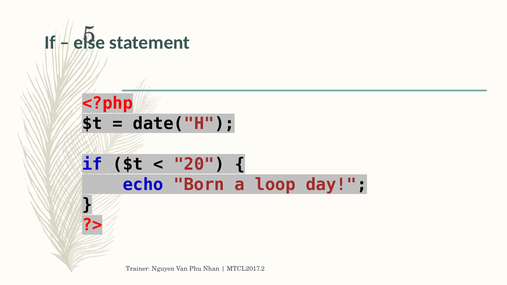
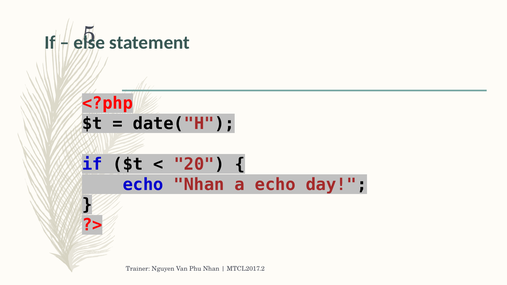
echo Born: Born -> Nhan (199, 185)
a loop: loop -> echo (275, 185)
